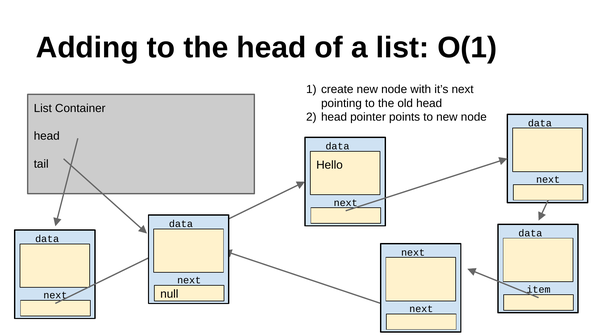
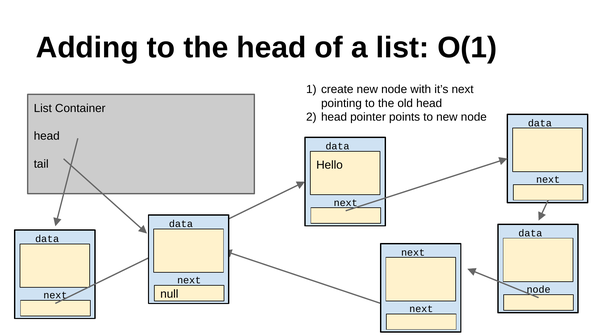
item: item -> node (539, 290)
